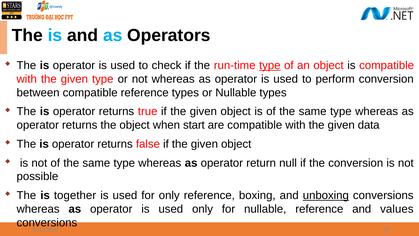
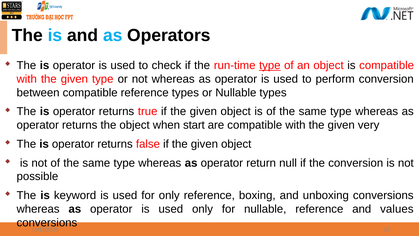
data: data -> very (369, 125)
together: together -> keyword (75, 195)
unboxing underline: present -> none (326, 195)
